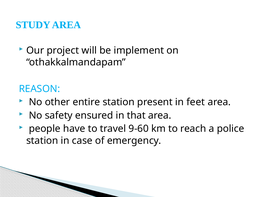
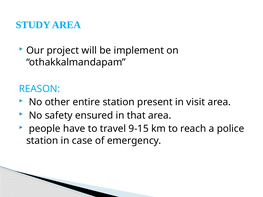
feet: feet -> visit (196, 102)
9-60: 9-60 -> 9-15 (139, 129)
